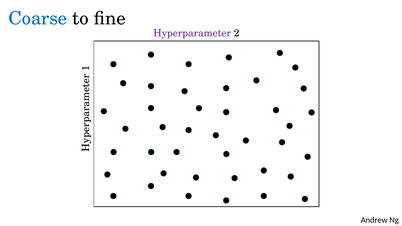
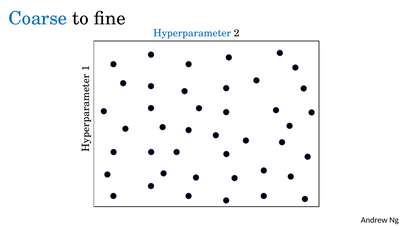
Hyperparameter colour: purple -> blue (192, 33)
